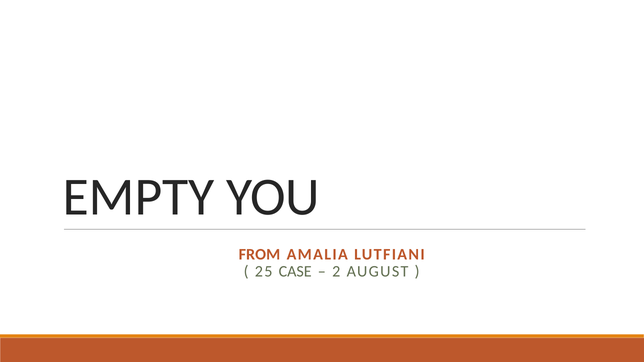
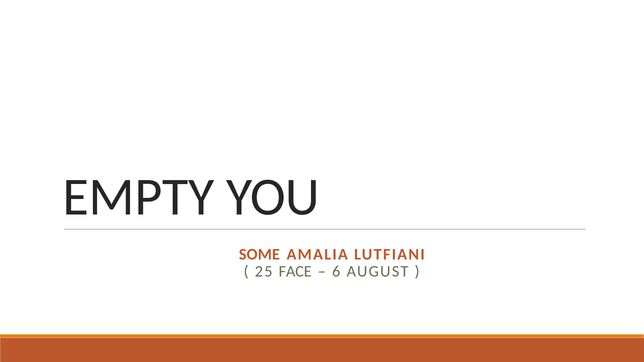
FROM: FROM -> SOME (259, 254)
CASE: CASE -> FACE (295, 272)
2: 2 -> 6 (336, 272)
